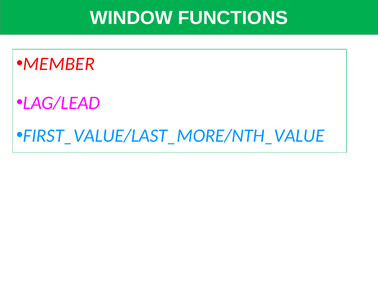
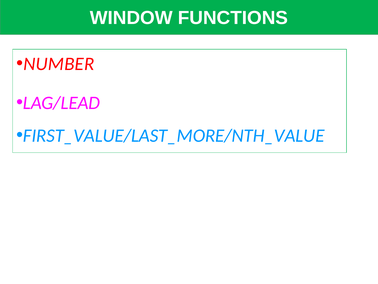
MEMBER: MEMBER -> NUMBER (59, 64)
